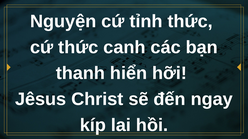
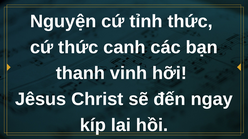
hiển: hiển -> vinh (129, 73)
